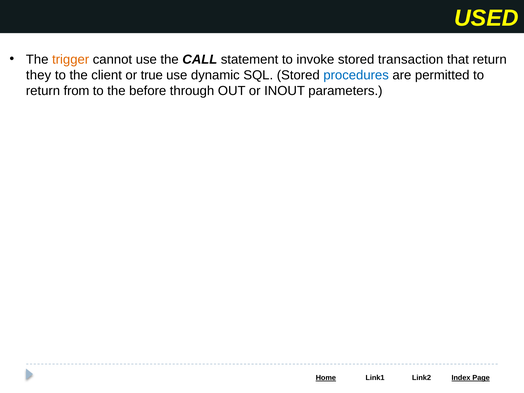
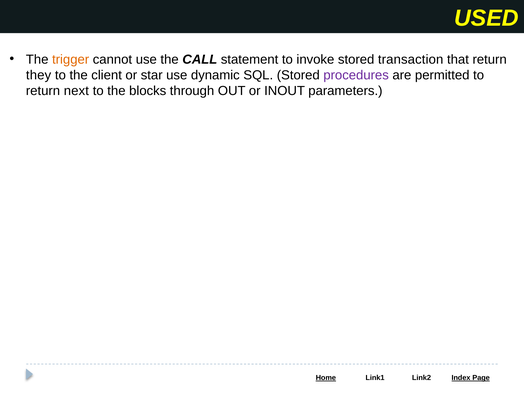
true: true -> star (152, 75)
procedures colour: blue -> purple (356, 75)
from: from -> next (76, 91)
before: before -> blocks (148, 91)
